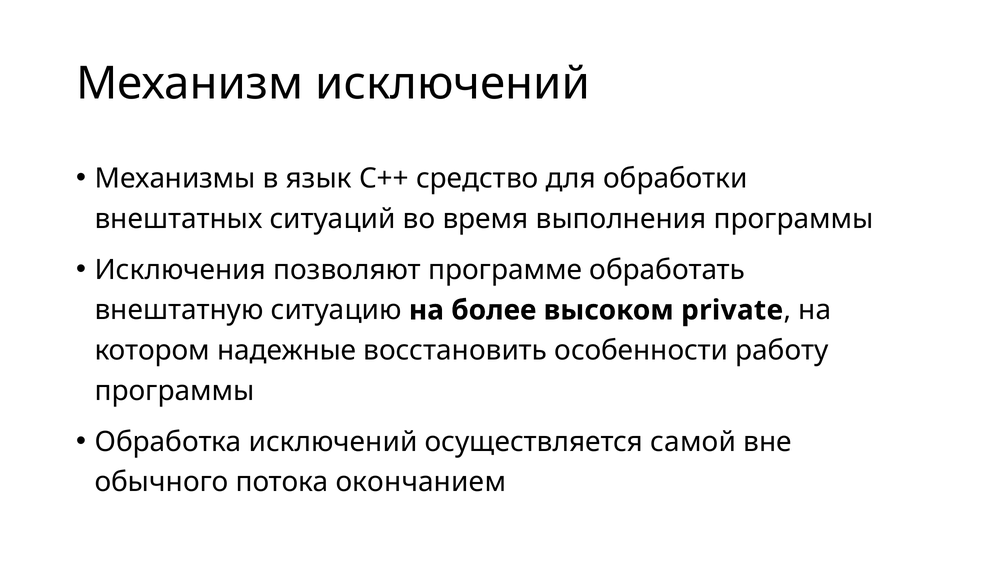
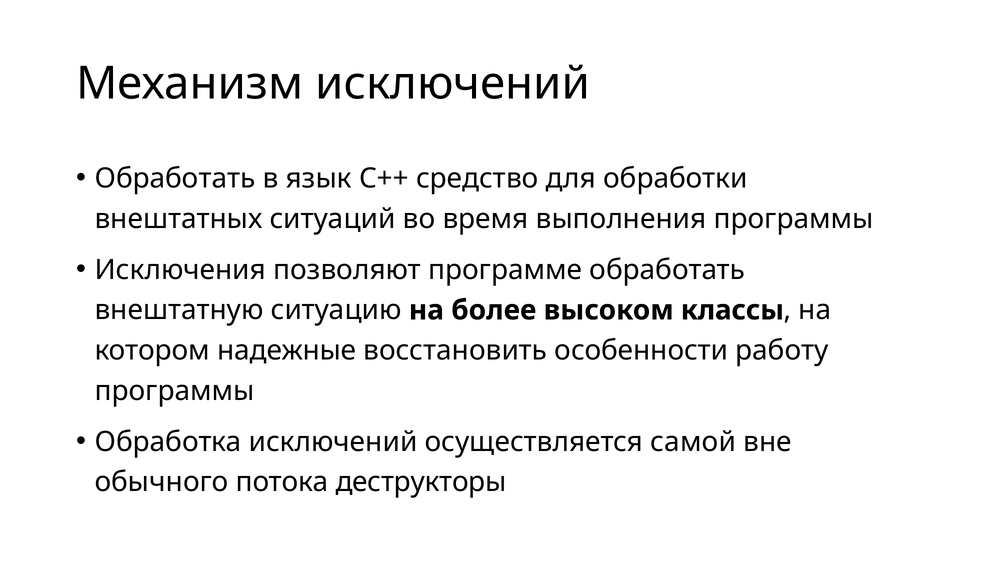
Механизмы: Механизмы -> Обработать (175, 179)
private: private -> классы (732, 310)
окончанием: окончанием -> деструкторы (421, 482)
